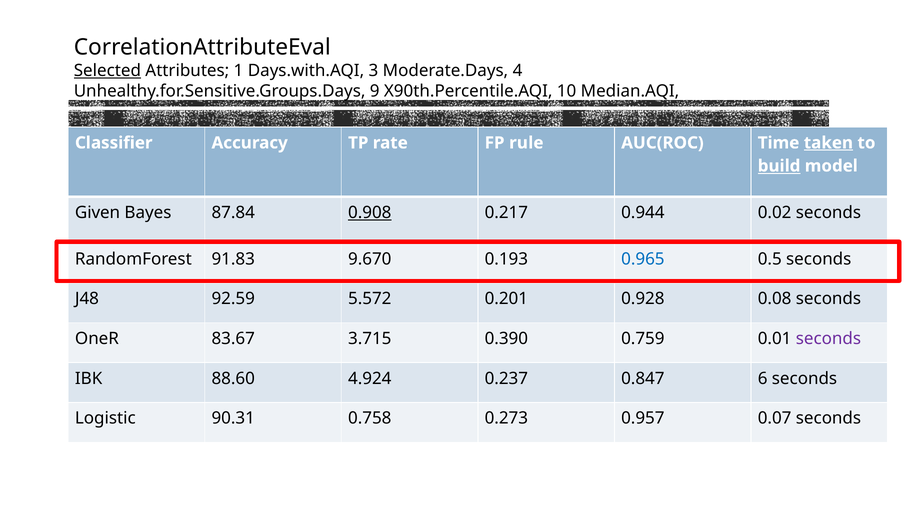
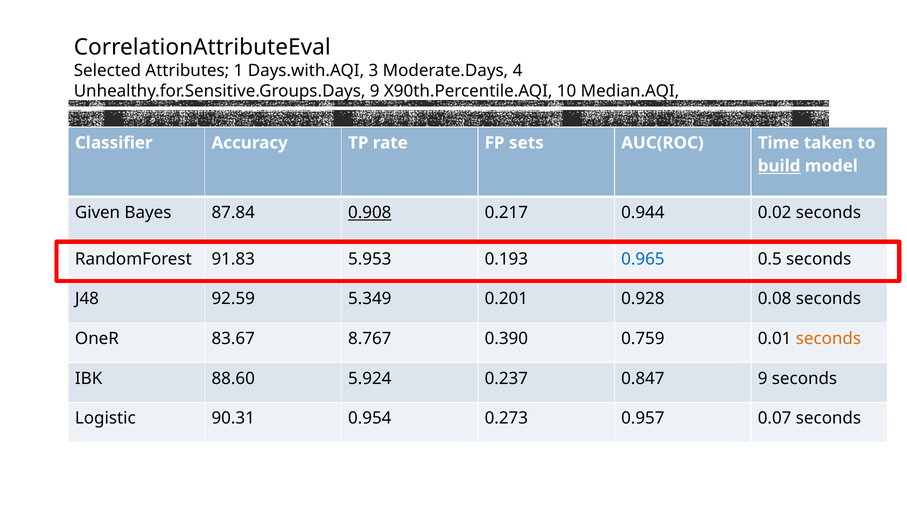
Selected underline: present -> none (107, 71)
rule: rule -> sets (526, 143)
taken underline: present -> none (828, 143)
9.670: 9.670 -> 5.953 (370, 259)
5.572: 5.572 -> 5.349 (370, 299)
3.715: 3.715 -> 8.767 (370, 339)
seconds colour: purple -> orange (828, 339)
4.924: 4.924 -> 5.924 (370, 379)
0.847 6: 6 -> 9 (763, 379)
0.758: 0.758 -> 0.954 (370, 419)
